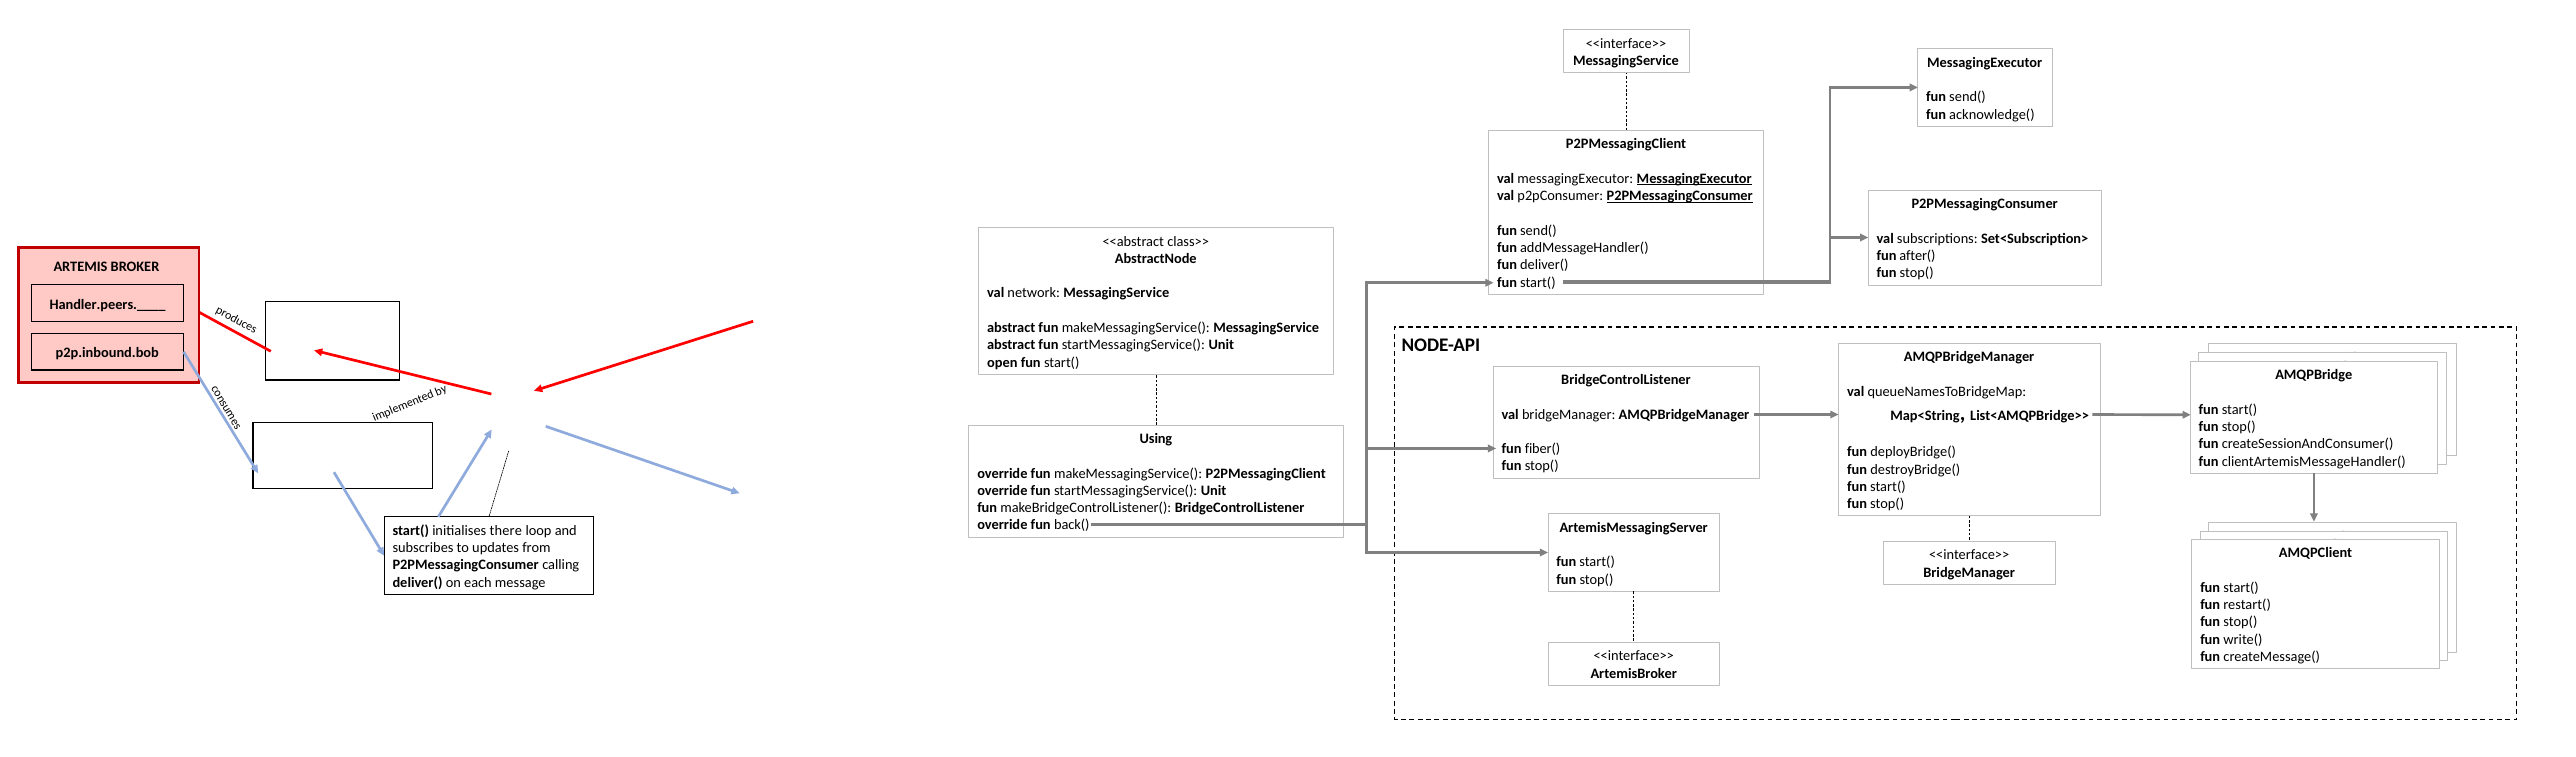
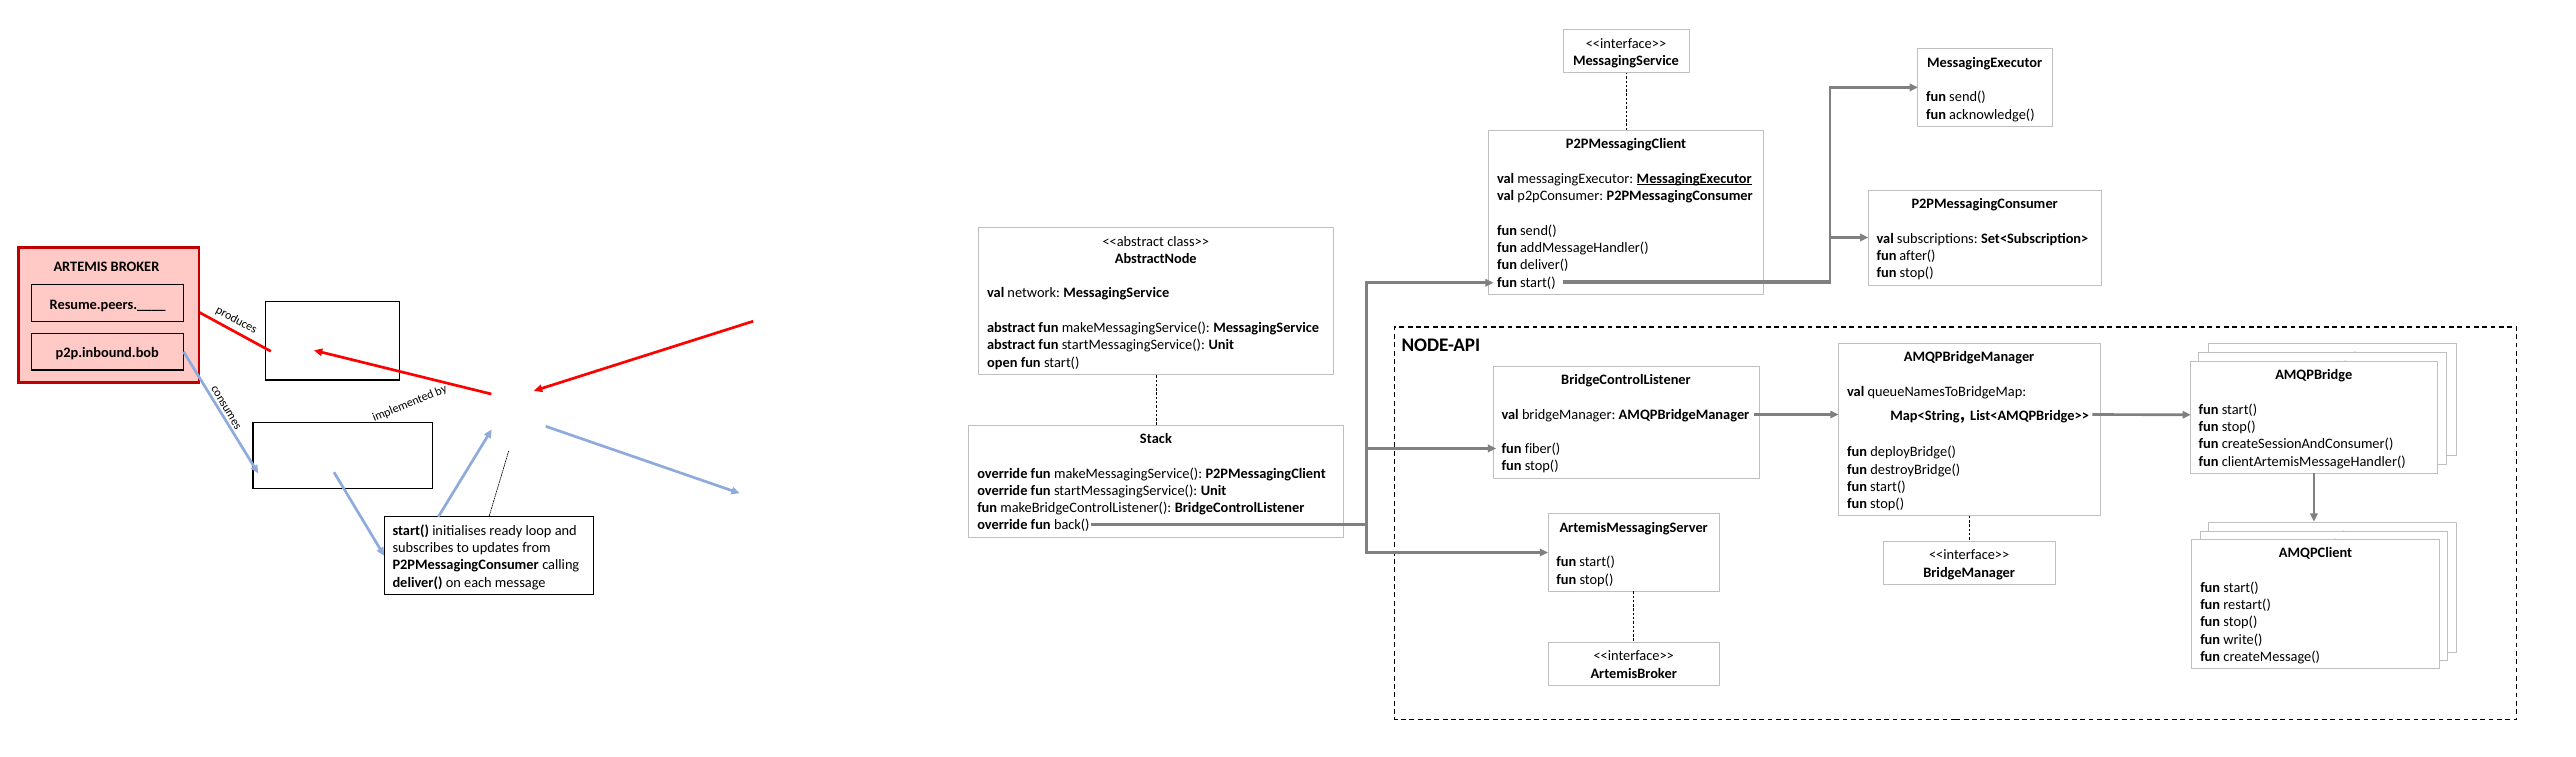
P2PMessagingConsumer underline: present -> none (1680, 196)
Handler.peers.____: Handler.peers.____ -> Resume.peers.____ (108, 305)
Using: Using -> Stack (1156, 438)
there: there -> ready (506, 530)
